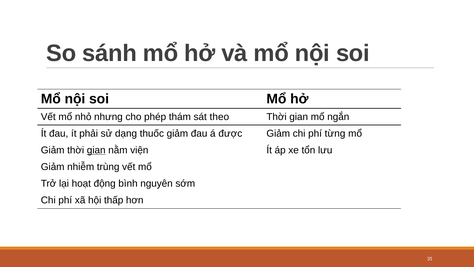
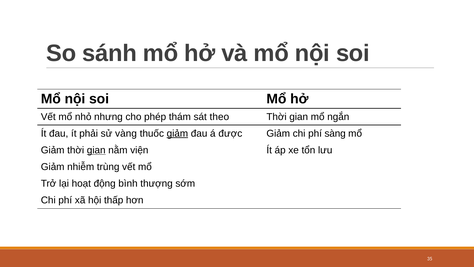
dạng: dạng -> vàng (126, 133)
giảm underline: none -> present (177, 133)
từng: từng -> sàng (335, 133)
nguyên: nguyên -> thượng (157, 183)
